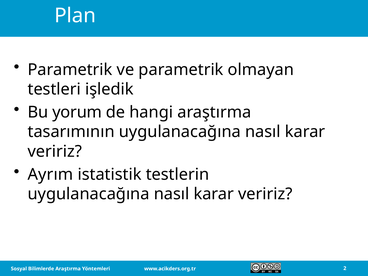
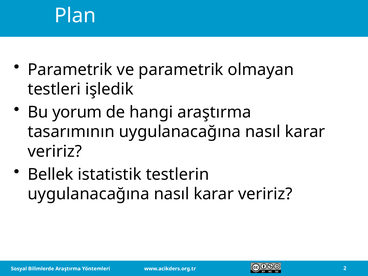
Ayrım: Ayrım -> Bellek (50, 174)
